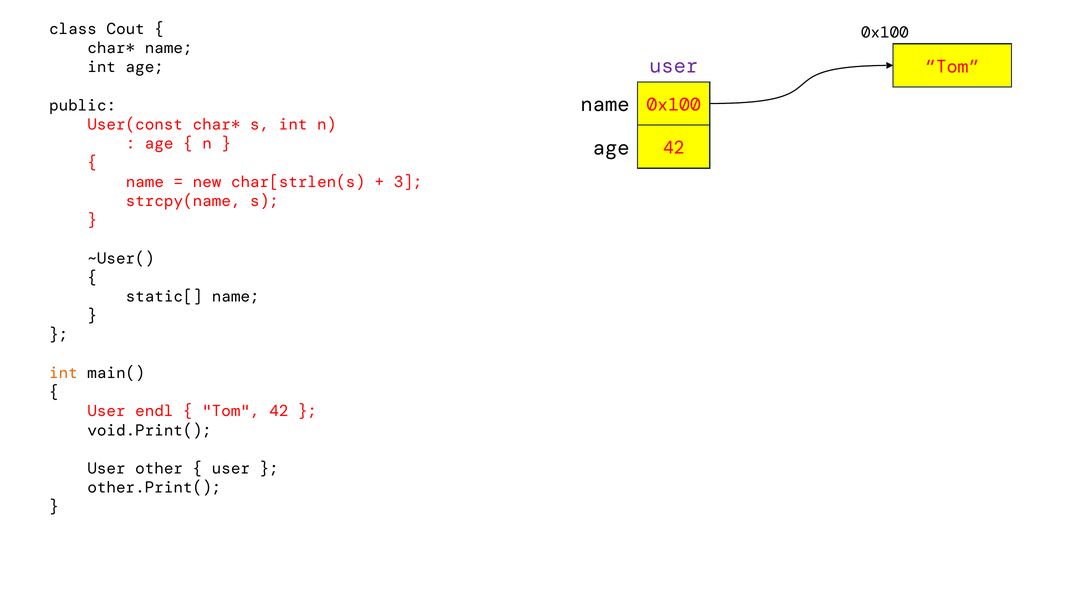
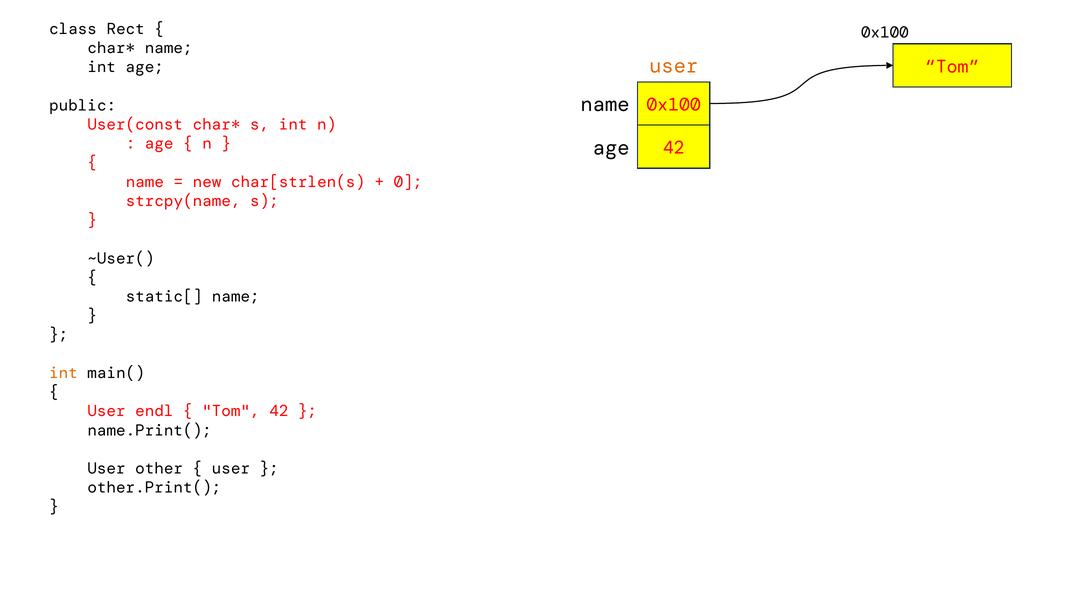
Cout: Cout -> Rect (126, 29)
user colour: purple -> orange (674, 66)
3: 3 -> 0 (408, 182)
void.Print(: void.Print( -> name.Print( (150, 430)
